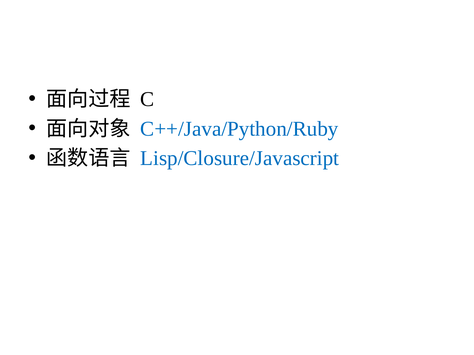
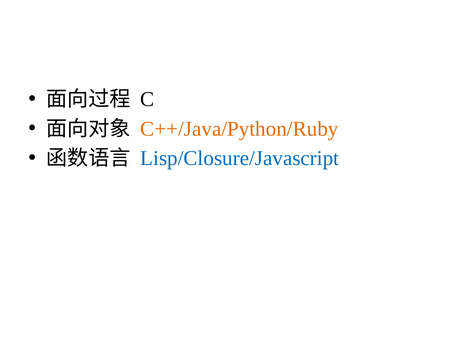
C++/Java/Python/Ruby colour: blue -> orange (239, 129)
